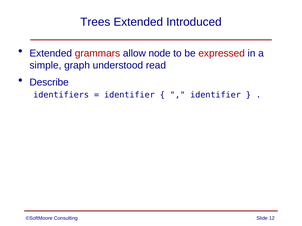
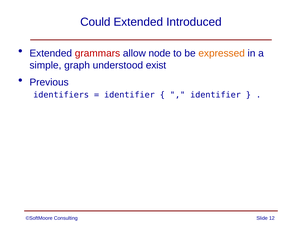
Trees: Trees -> Could (95, 22)
expressed colour: red -> orange (222, 53)
read: read -> exist (156, 65)
Describe: Describe -> Previous (49, 82)
